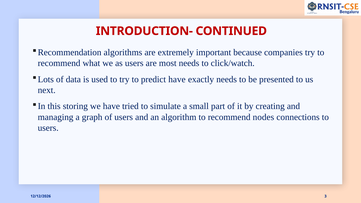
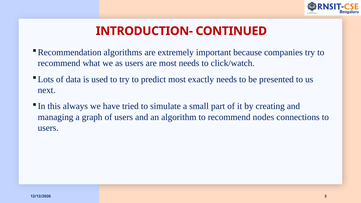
predict have: have -> most (177, 79)
storing: storing -> always (75, 106)
